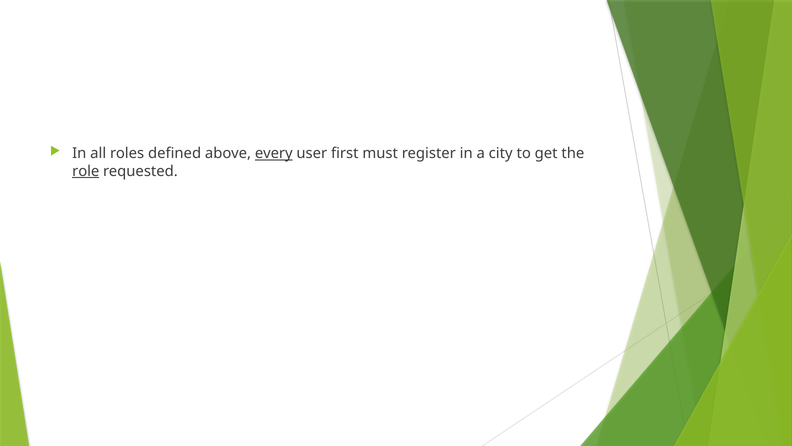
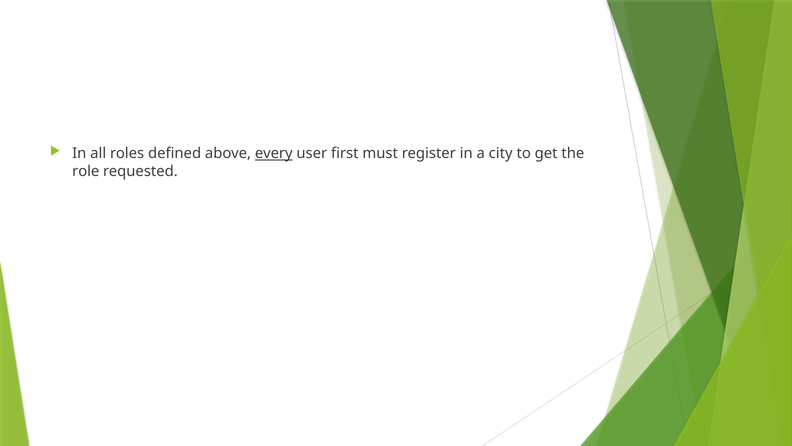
role underline: present -> none (86, 171)
